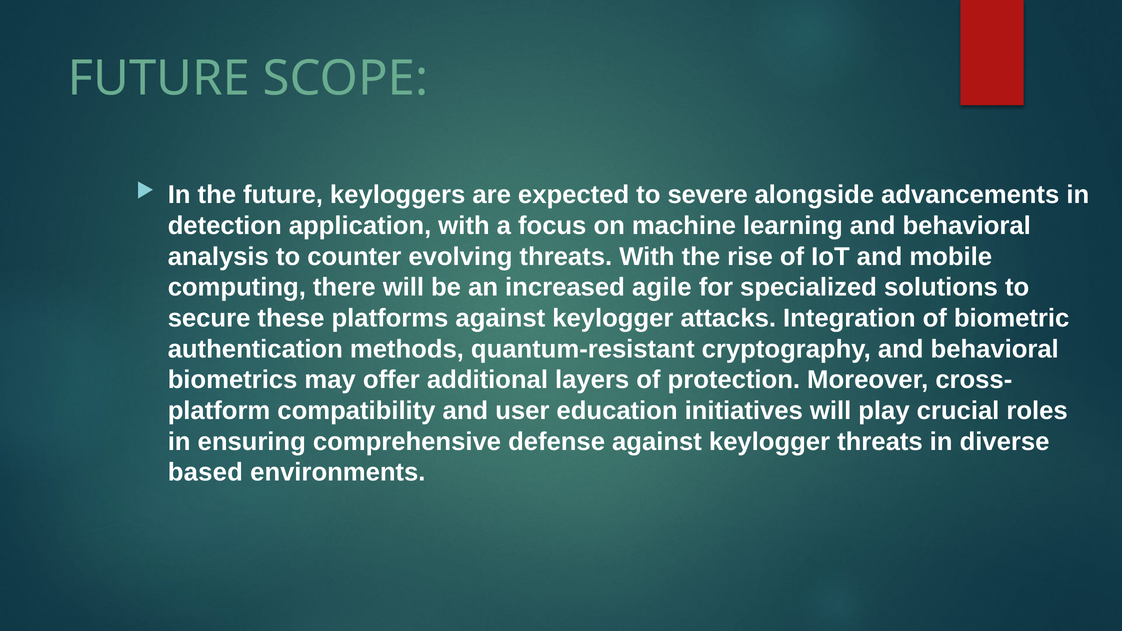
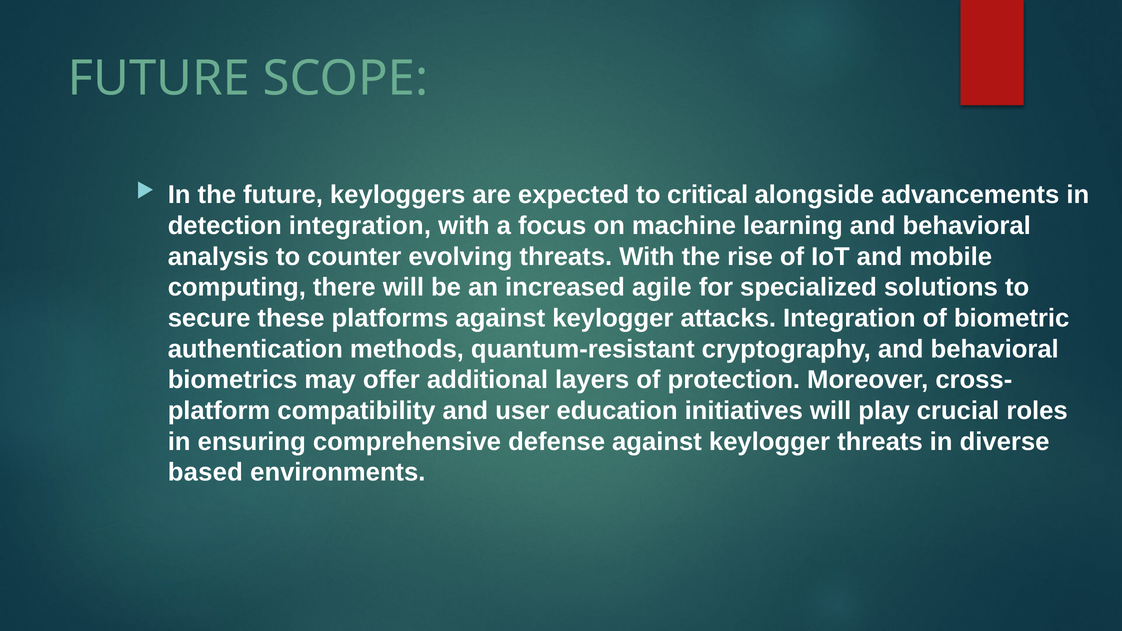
severe: severe -> critical (708, 195)
detection application: application -> integration (360, 226)
